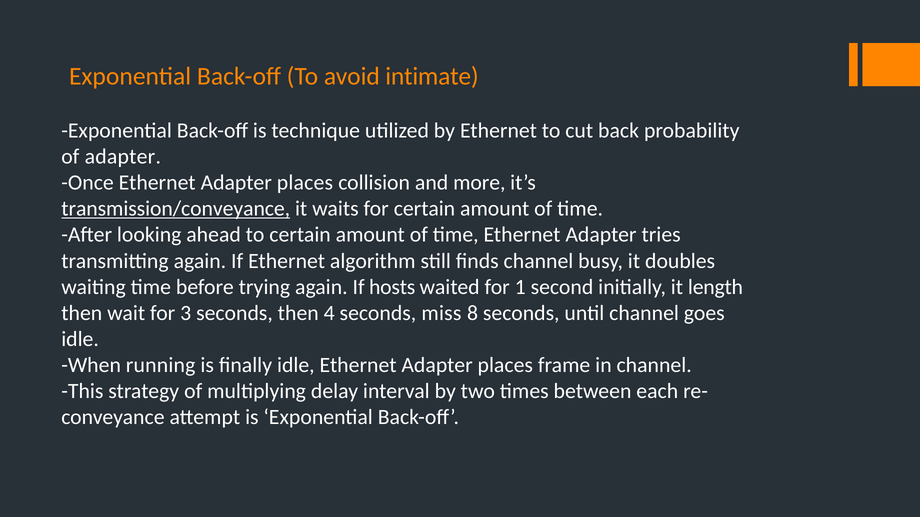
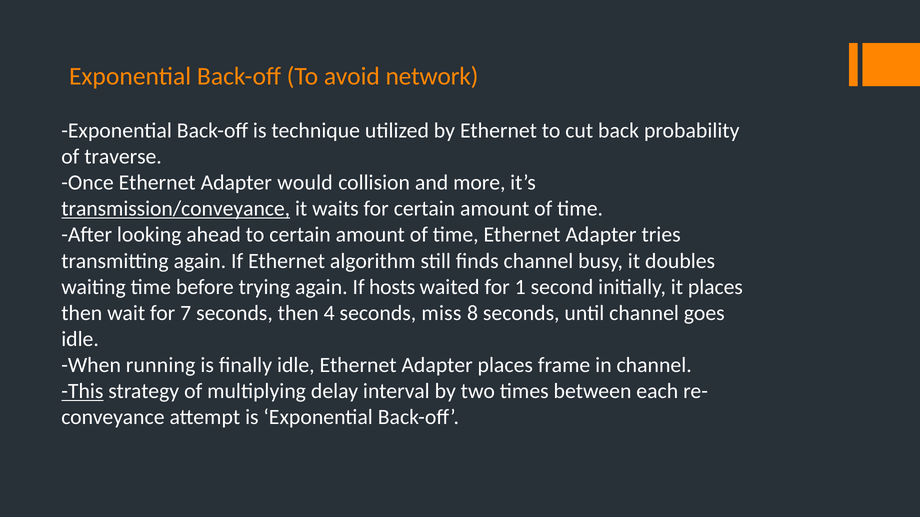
intimate: intimate -> network (432, 77)
of adapter: adapter -> traverse (123, 157)
Once Ethernet Adapter places: places -> would (305, 183)
it length: length -> places (715, 287)
3: 3 -> 7 (186, 313)
This underline: none -> present (82, 392)
